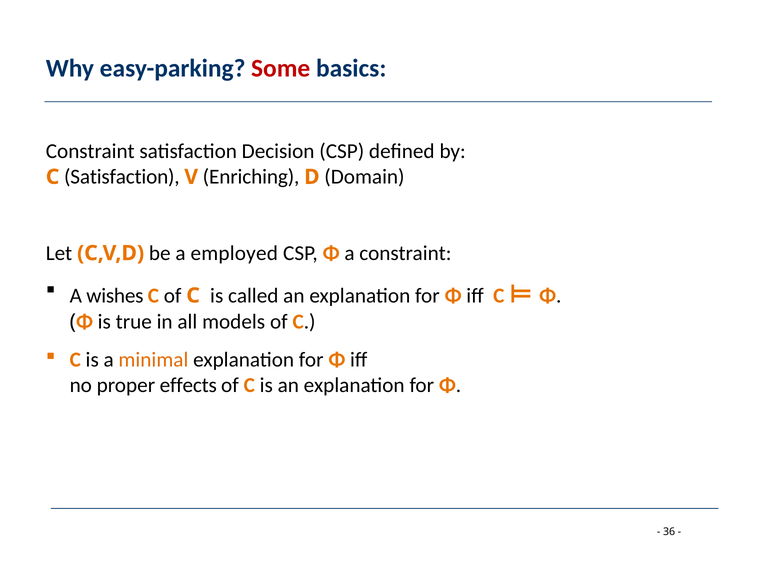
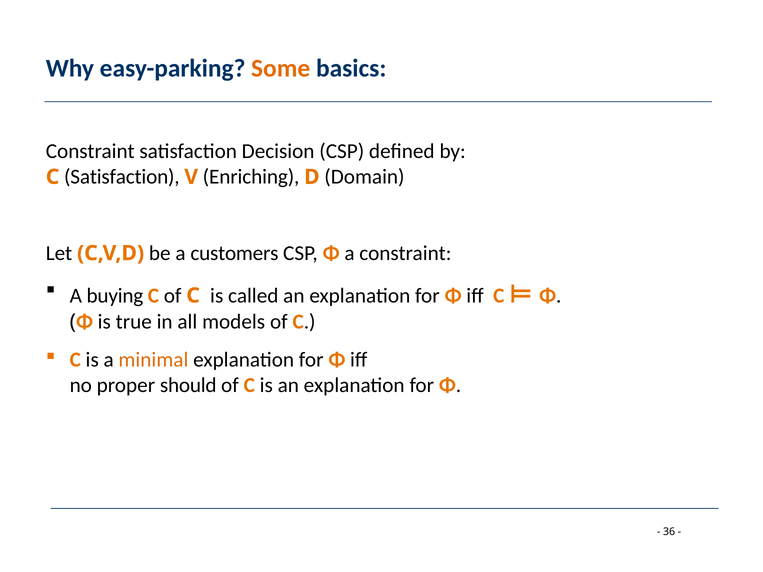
Some colour: red -> orange (281, 69)
employed: employed -> customers (234, 253)
wishes: wishes -> buying (115, 296)
effects: effects -> should (188, 386)
